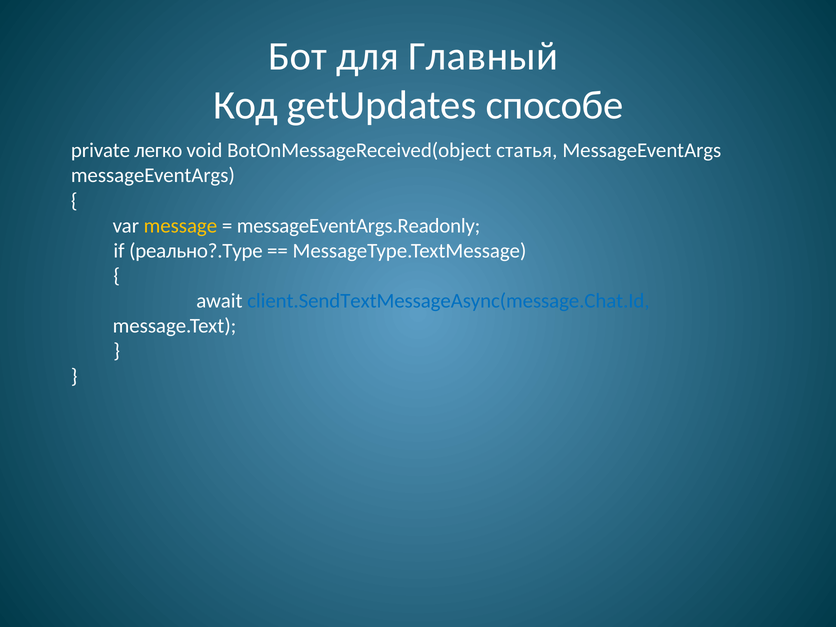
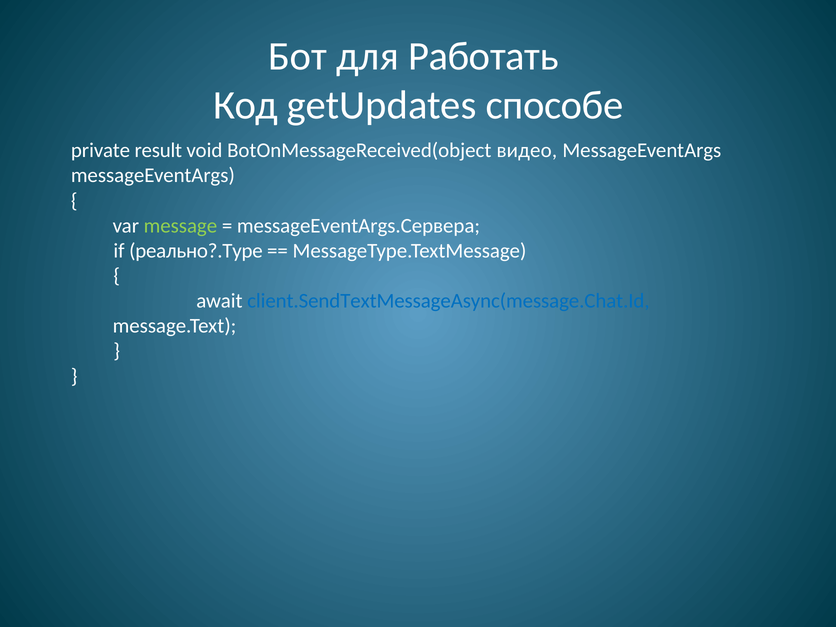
Главный: Главный -> Работать (483, 56)
легко: легко -> result (158, 150)
статья: статья -> видео (527, 150)
message colour: yellow -> light green (180, 226)
messageEventArgs.Readonly: messageEventArgs.Readonly -> messageEventArgs.Сервера (358, 226)
